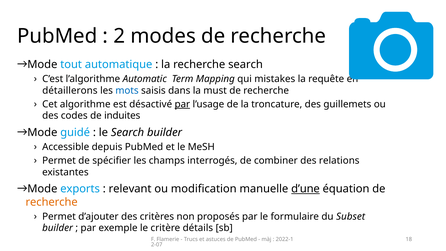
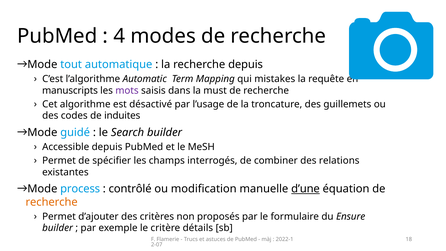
2: 2 -> 4 (119, 36)
recherche search: search -> depuis (246, 64)
détaillerons: détaillerons -> manuscripts (70, 90)
mots colour: blue -> purple (127, 90)
par underline: present -> none (182, 104)
exports: exports -> process (80, 189)
relevant: relevant -> contrôlé (130, 189)
Subset: Subset -> Ensure (351, 216)
